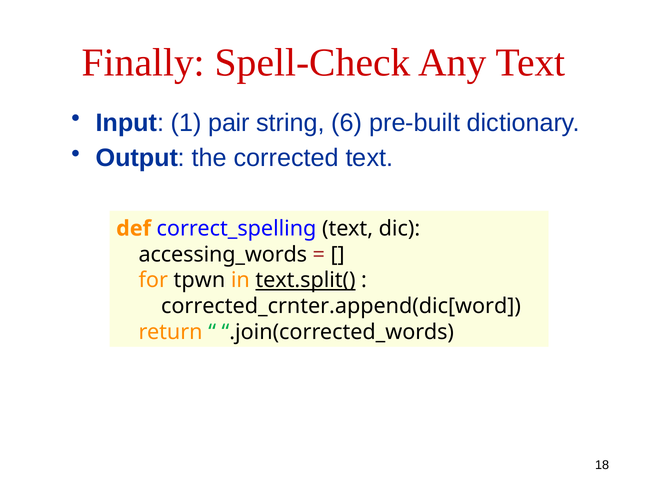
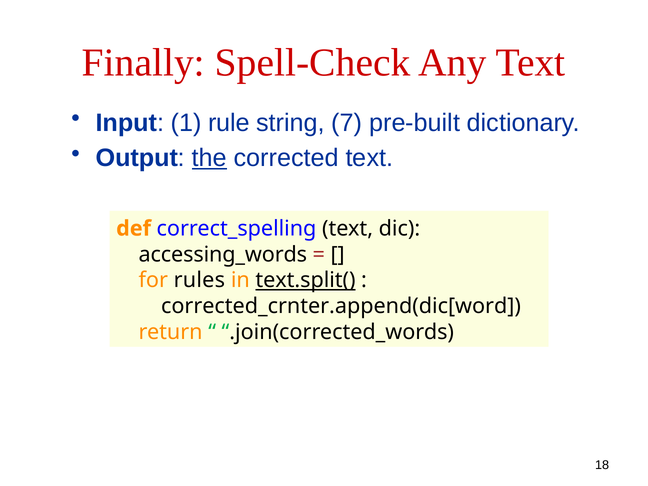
pair: pair -> rule (229, 123)
6: 6 -> 7 (347, 123)
the underline: none -> present (209, 158)
tpwn: tpwn -> rules (199, 280)
